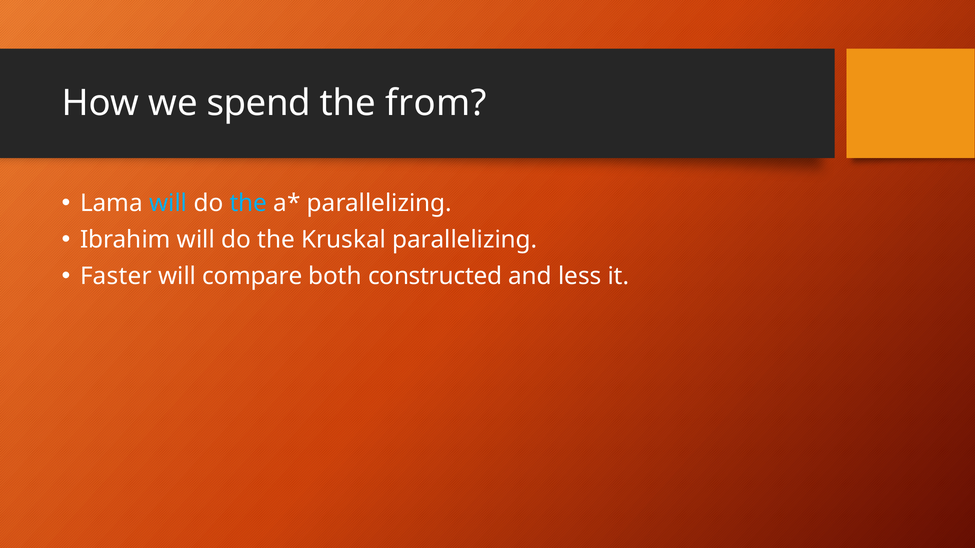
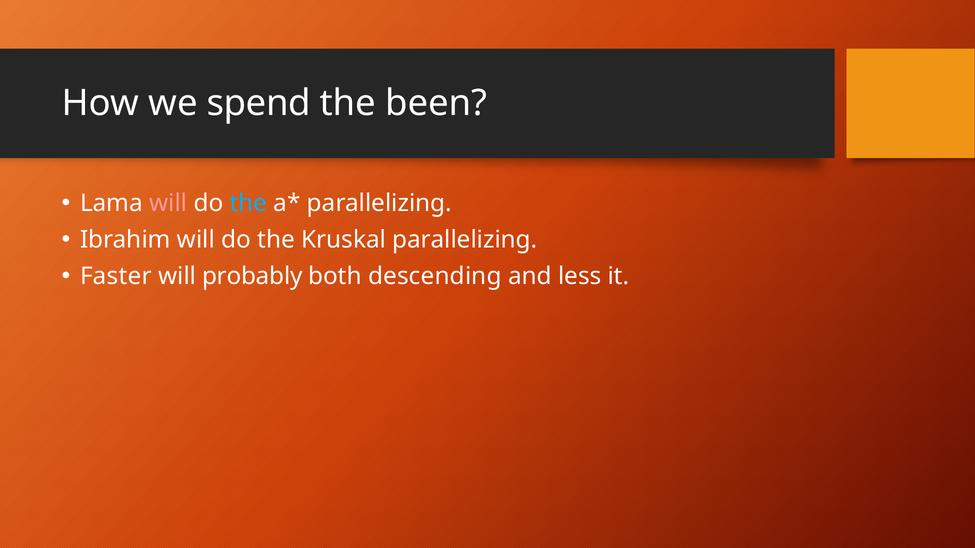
from: from -> been (436, 103)
will colour: light blue -> pink (168, 204)
compare: compare -> probably (252, 277)
constructed: constructed -> descending (435, 277)
